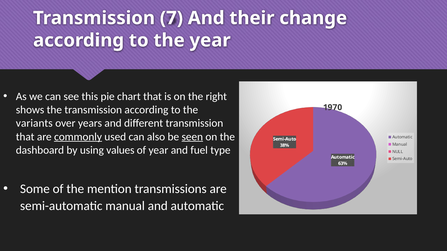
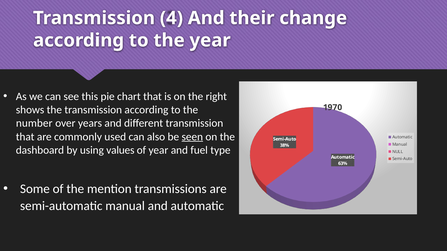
7: 7 -> 4 (171, 18)
variants: variants -> number (34, 123)
commonly underline: present -> none (78, 137)
